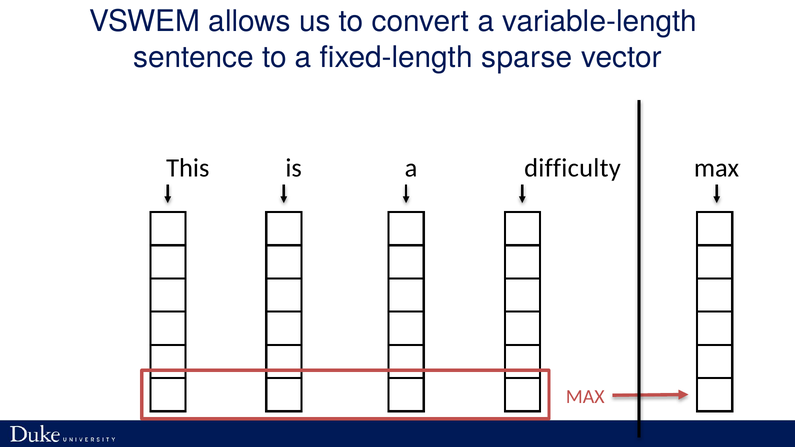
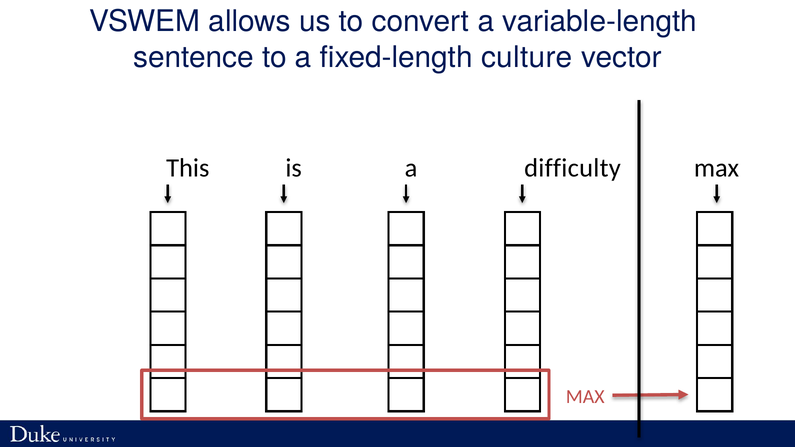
sparse: sparse -> culture (527, 57)
